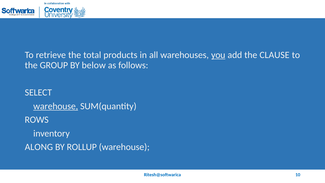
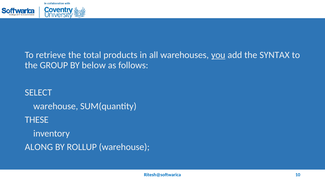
CLAUSE: CLAUSE -> SYNTAX (275, 55)
warehouse underline: present -> none (56, 106)
ROWS: ROWS -> THESE (37, 120)
